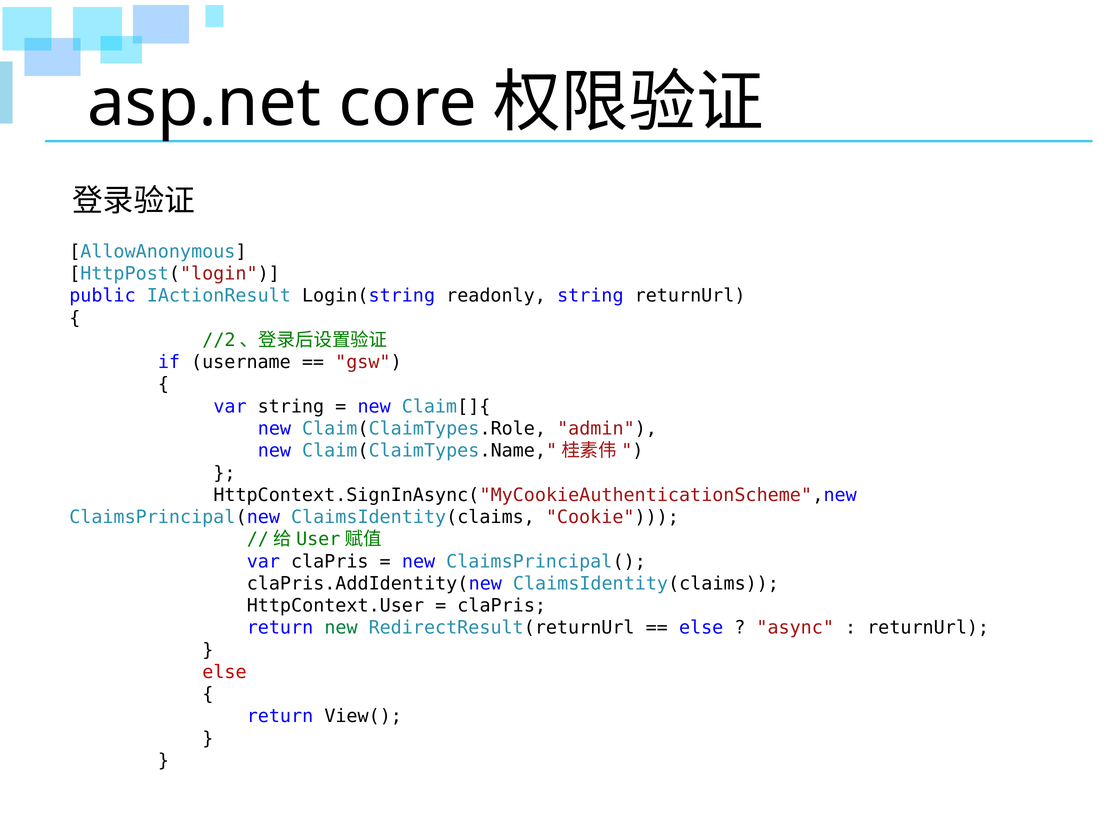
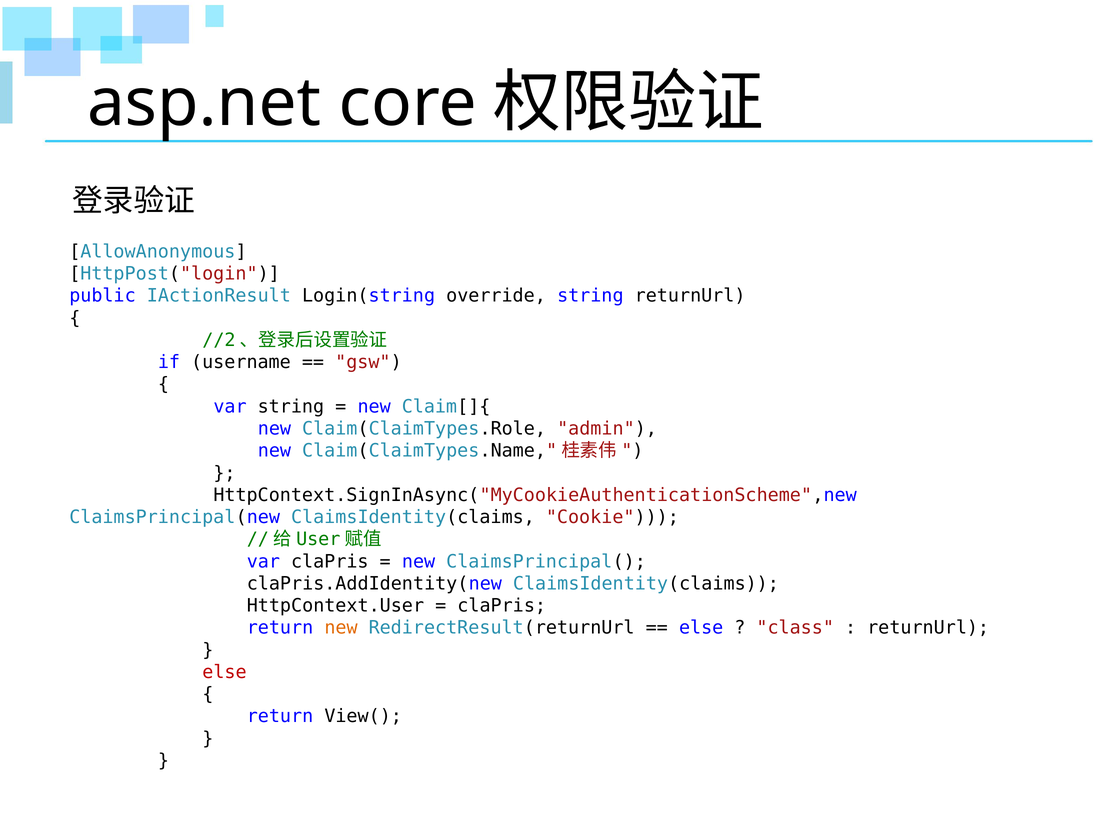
readonly: readonly -> override (496, 296)
new colour: green -> orange (341, 627)
async: async -> class (795, 627)
